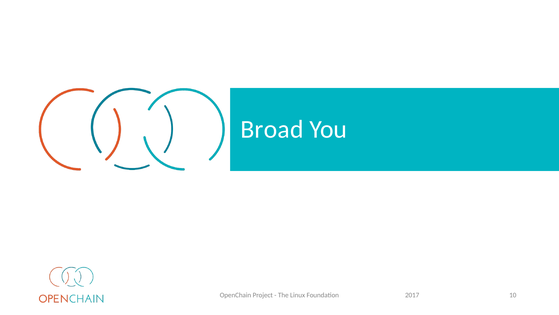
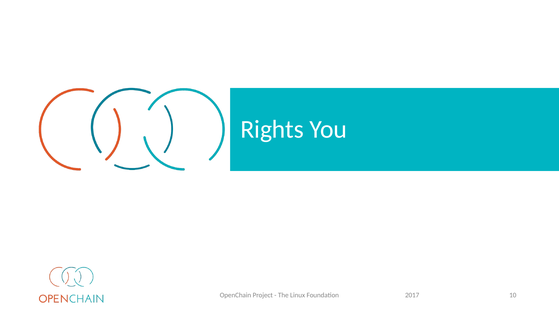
Broad: Broad -> Rights (272, 129)
